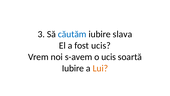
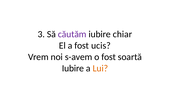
căutăm colour: blue -> purple (72, 34)
slava: slava -> chiar (122, 34)
o ucis: ucis -> fost (109, 57)
